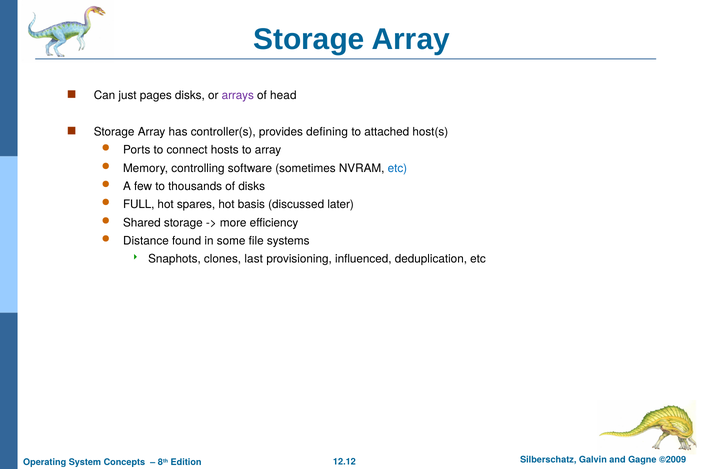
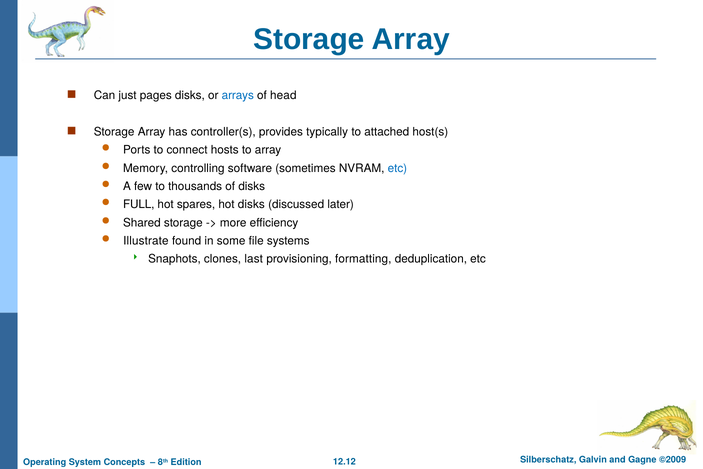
arrays colour: purple -> blue (238, 95)
defining: defining -> typically (327, 132)
hot basis: basis -> disks (251, 204)
Distance: Distance -> Illustrate (146, 241)
influenced: influenced -> formatting (363, 259)
